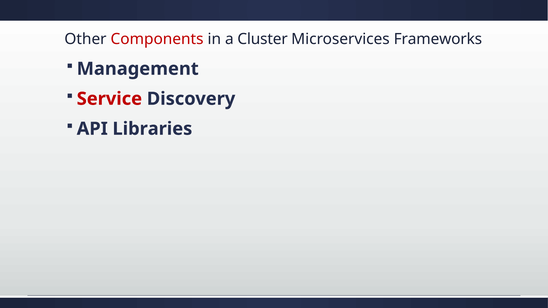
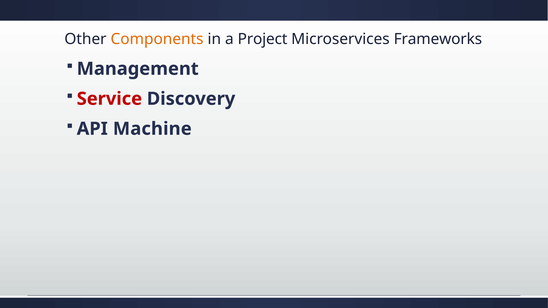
Components colour: red -> orange (157, 39)
Cluster: Cluster -> Project (263, 39)
Libraries: Libraries -> Machine (152, 129)
